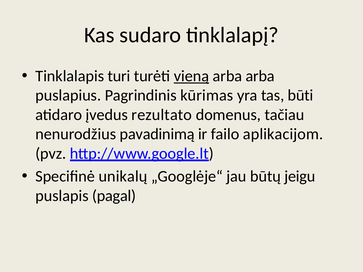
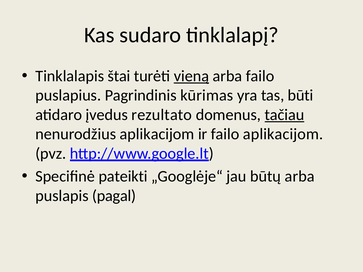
turi: turi -> štai (119, 76)
arba arba: arba -> failo (260, 76)
tačiau underline: none -> present (284, 115)
nenurodžius pavadinimą: pavadinimą -> aplikacijom (157, 134)
unikalų: unikalų -> pateikti (123, 177)
būtų jeigu: jeigu -> arba (300, 177)
